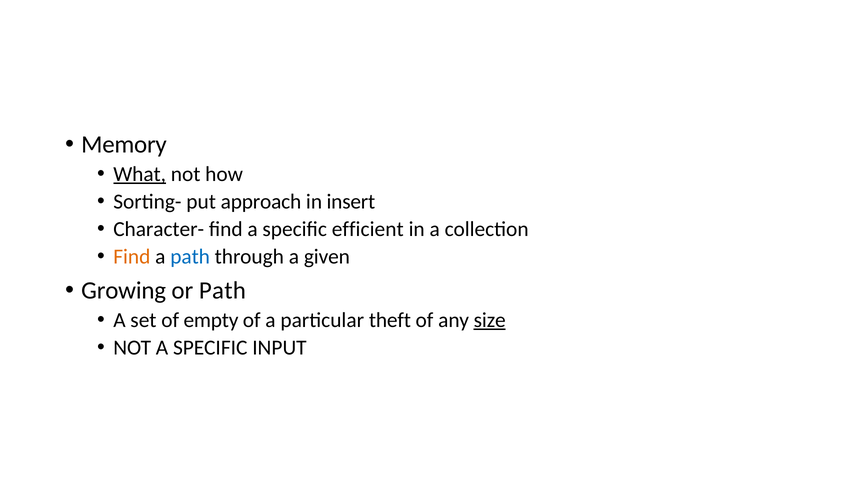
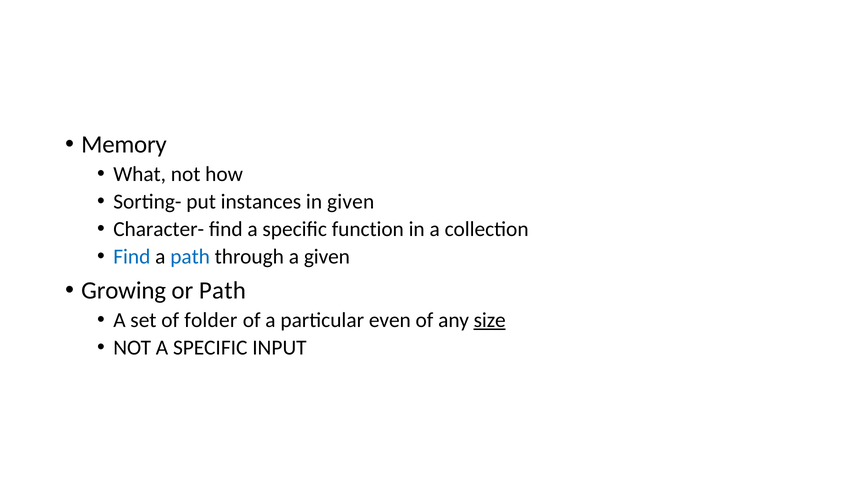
What underline: present -> none (140, 174)
approach: approach -> instances (261, 202)
in insert: insert -> given (351, 202)
efficient: efficient -> function (368, 229)
Find colour: orange -> blue (132, 257)
empty: empty -> folder (211, 320)
theft: theft -> even (390, 320)
